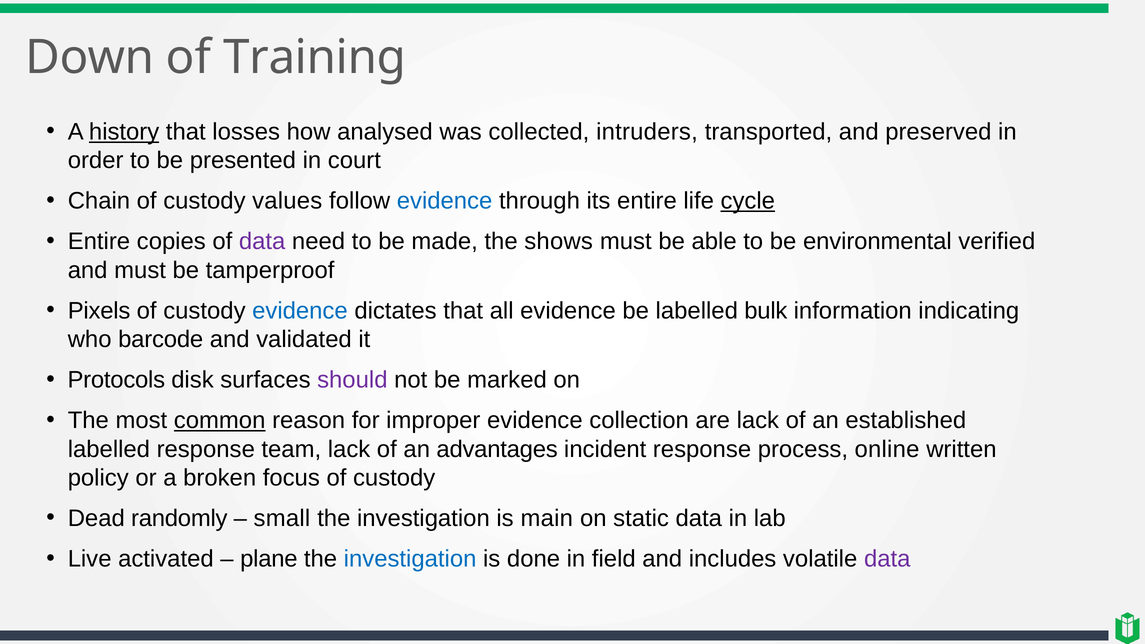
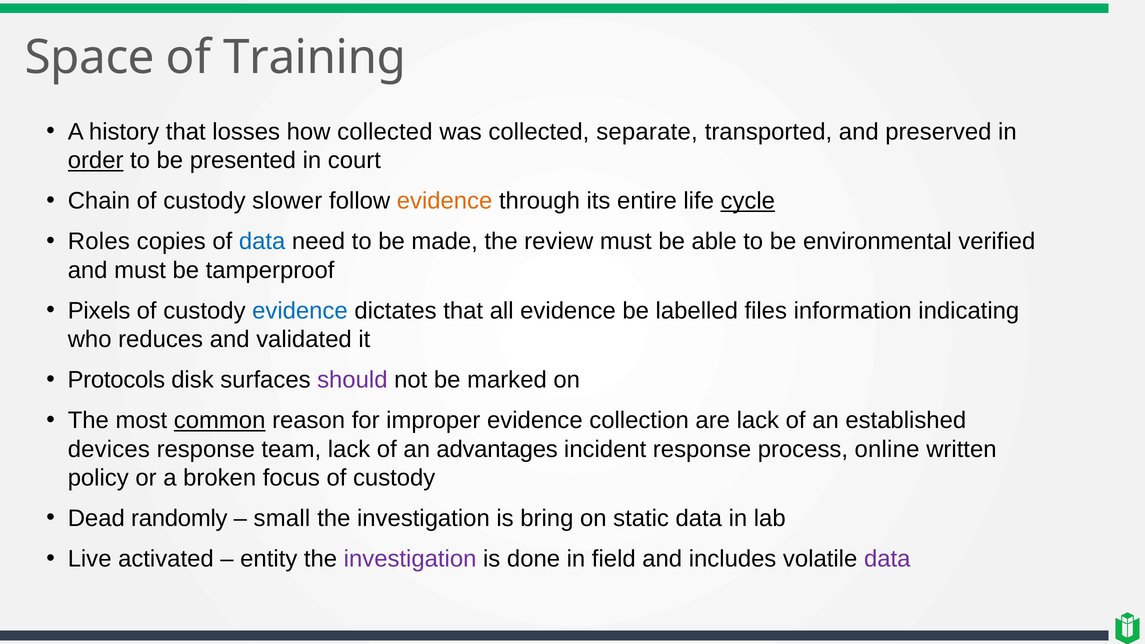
Down: Down -> Space (90, 57)
history underline: present -> none (124, 132)
how analysed: analysed -> collected (385, 132)
intruders: intruders -> separate (647, 132)
order underline: none -> present (96, 160)
values: values -> slower (287, 201)
evidence colour: blue -> orange (445, 201)
Entire: Entire -> Roles (99, 242)
data colour: purple -> blue (262, 242)
shows: shows -> review (559, 242)
bulk: bulk -> files (766, 311)
barcode: barcode -> reduces (161, 339)
labelled: labelled -> devices (109, 449)
main: main -> bring (547, 518)
plane: plane -> entity (269, 559)
investigation colour: blue -> purple (410, 559)
